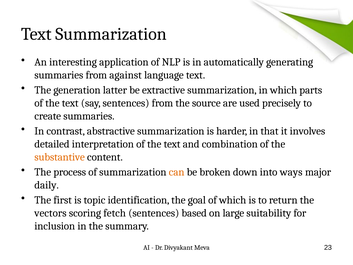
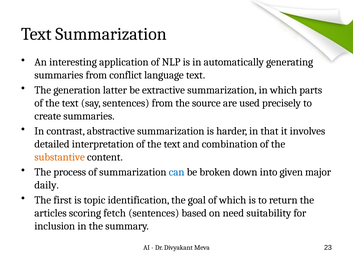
against: against -> conflict (126, 75)
can colour: orange -> blue (177, 172)
ways: ways -> given (291, 172)
vectors: vectors -> articles (51, 213)
large: large -> need (233, 213)
